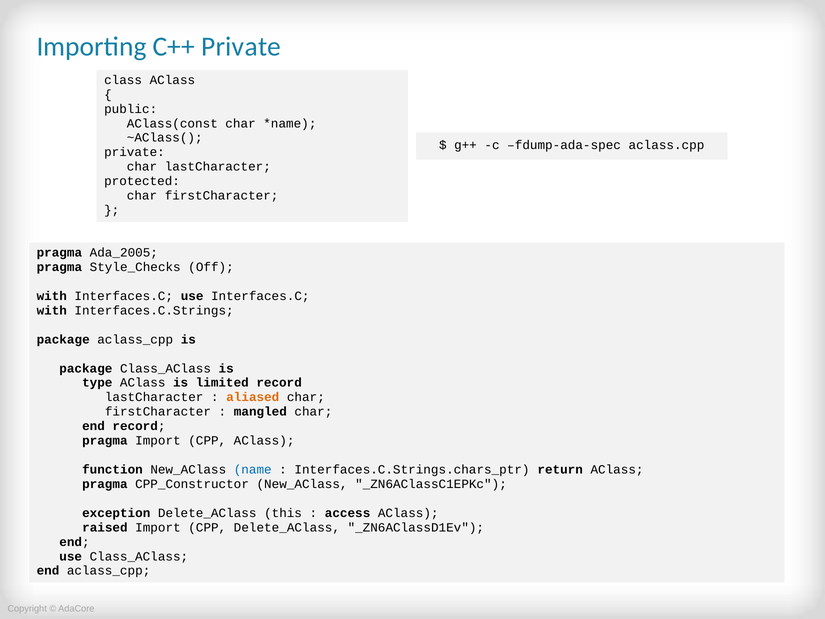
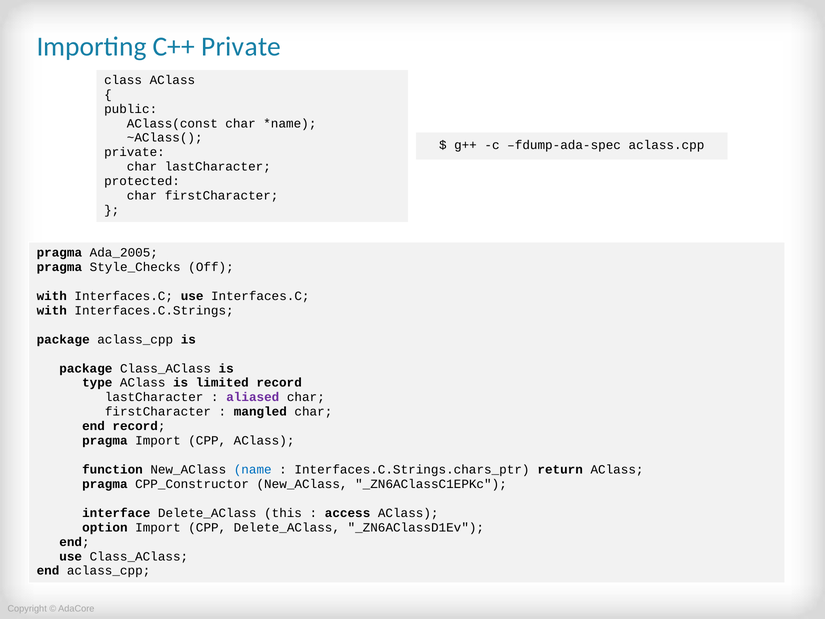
aliased colour: orange -> purple (253, 397)
exception: exception -> interface (116, 513)
raised: raised -> option (105, 527)
